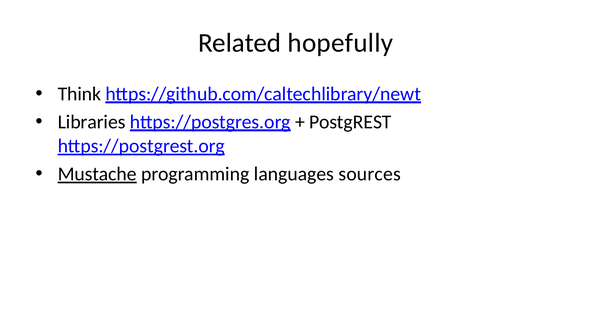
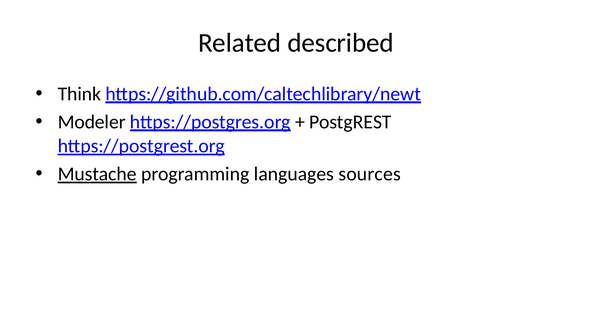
hopefully: hopefully -> described (341, 43)
Libraries: Libraries -> Modeler (92, 122)
